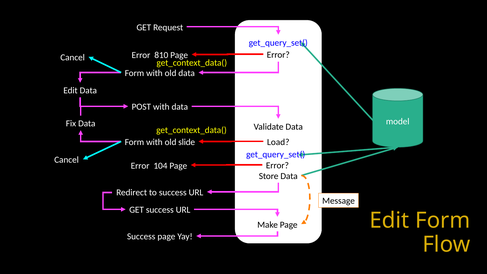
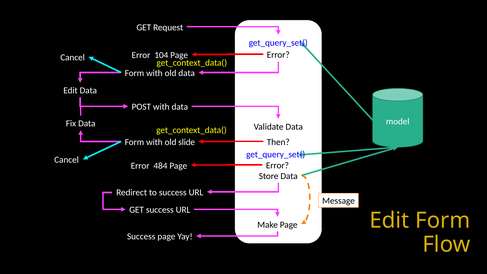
810: 810 -> 104 (161, 55)
Load: Load -> Then (278, 142)
104: 104 -> 484 (160, 166)
